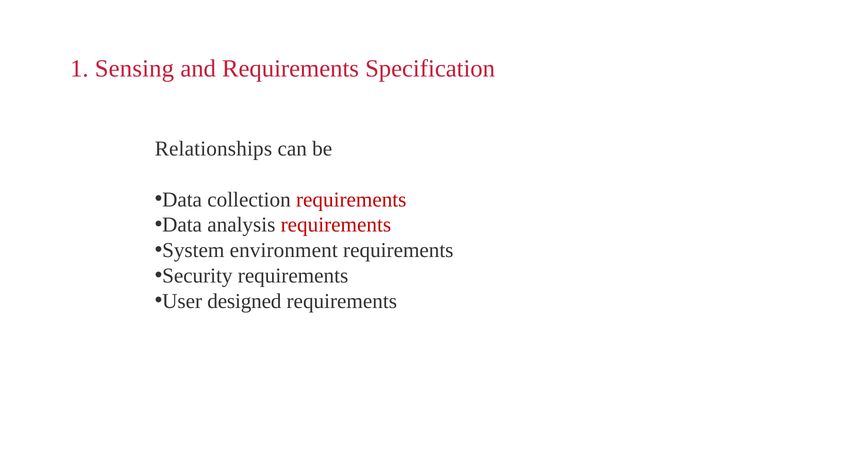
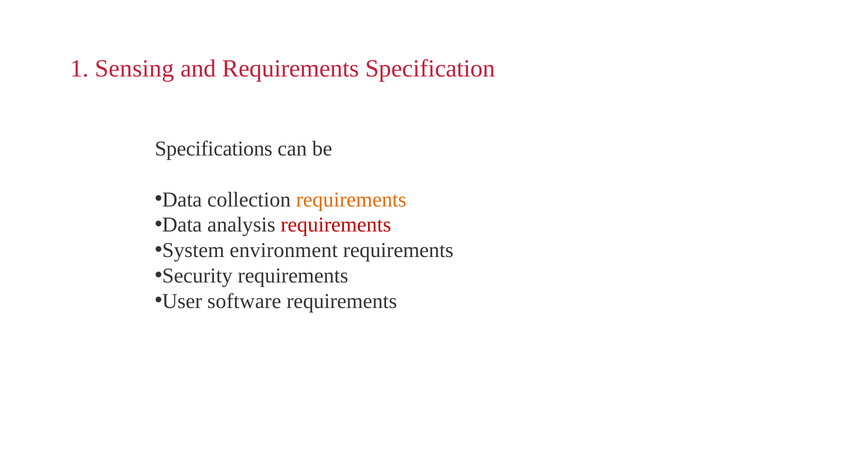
Relationships: Relationships -> Specifications (214, 149)
requirements colour: red -> orange (351, 200)
designed: designed -> software (244, 301)
